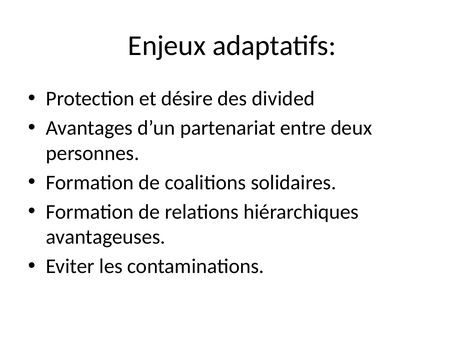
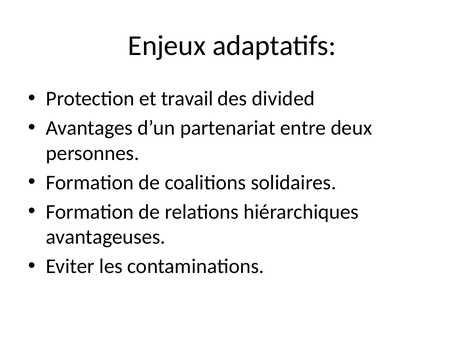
désire: désire -> travail (187, 99)
